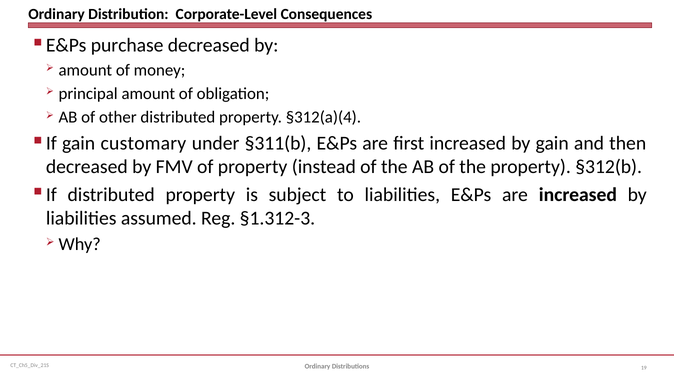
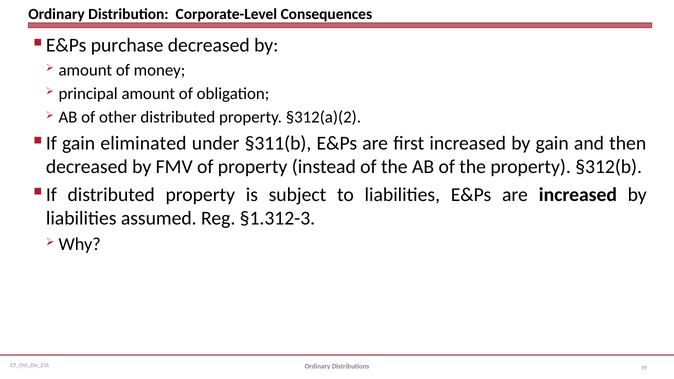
§312(a)(4: §312(a)(4 -> §312(a)(2 (323, 117)
customary: customary -> eliminated (143, 143)
